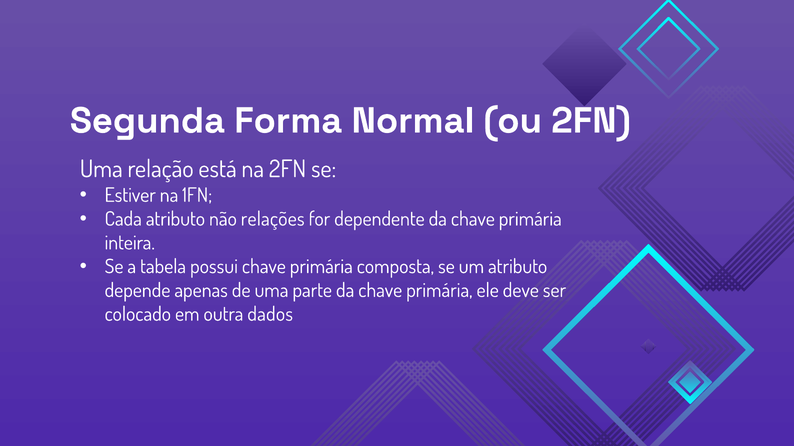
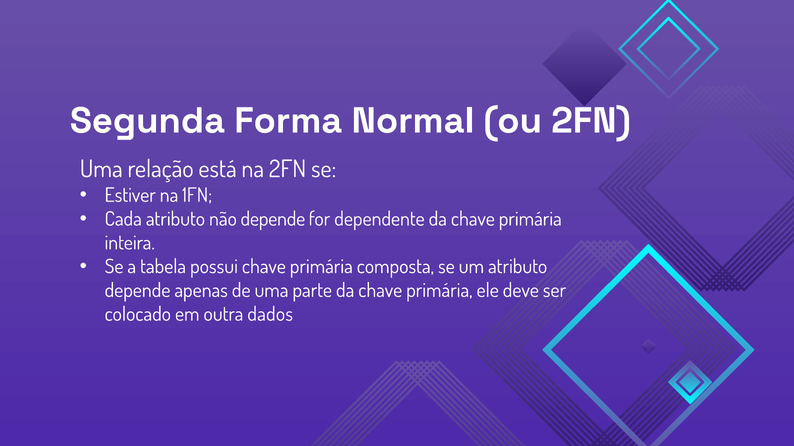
não relações: relações -> depende (273, 219)
